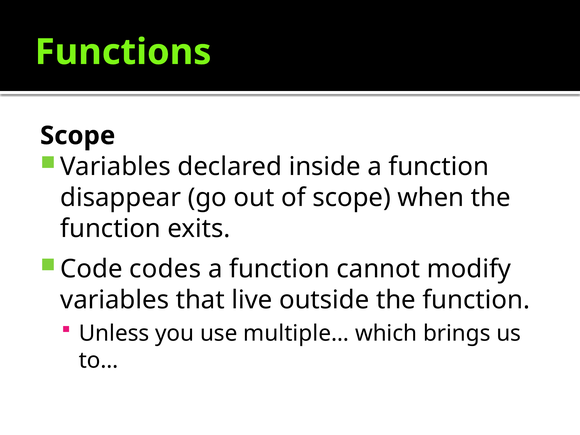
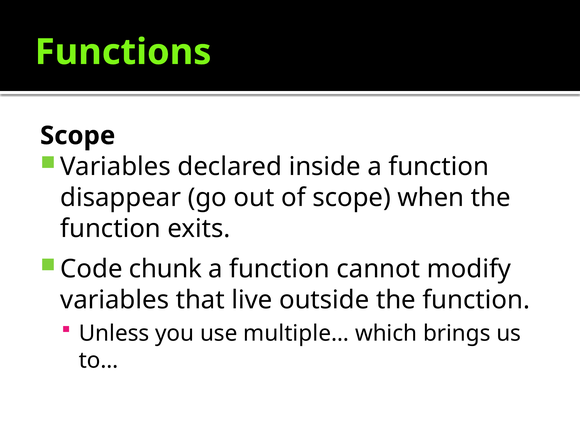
codes: codes -> chunk (165, 269)
